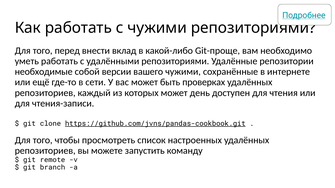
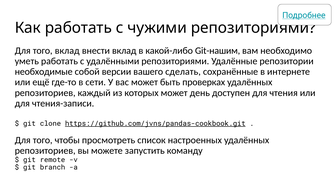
того перед: перед -> вклад (67, 51)
Git-проще: Git-проще -> Git-нашим (218, 51)
вашего чужими: чужими -> сделать (183, 72)
